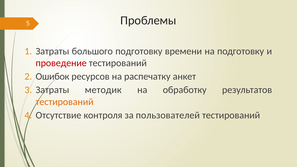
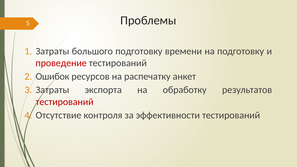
методик: методик -> экспорта (103, 90)
тестирований colour: orange -> red (65, 102)
пользователей: пользователей -> эффективности (168, 115)
